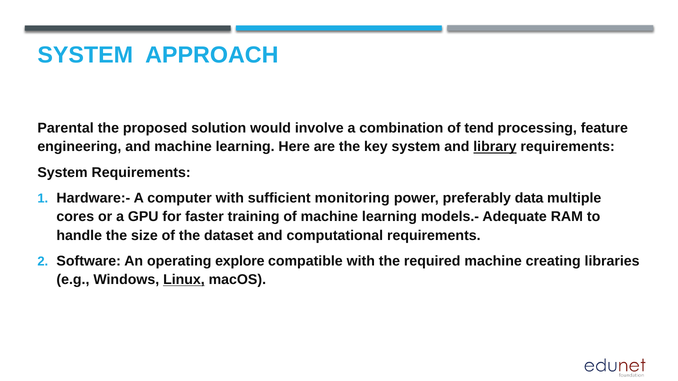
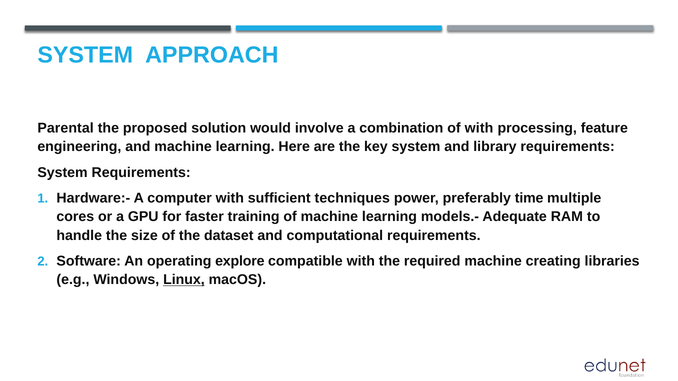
of tend: tend -> with (479, 128)
library underline: present -> none (495, 147)
monitoring: monitoring -> techniques (352, 198)
data: data -> time (529, 198)
